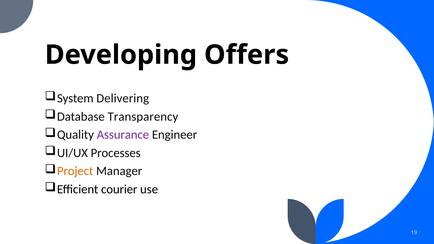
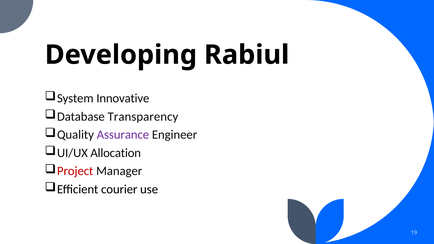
Offers: Offers -> Rabiul (247, 55)
Delivering: Delivering -> Innovative (123, 98)
Processes: Processes -> Allocation (116, 153)
Project colour: orange -> red (75, 171)
